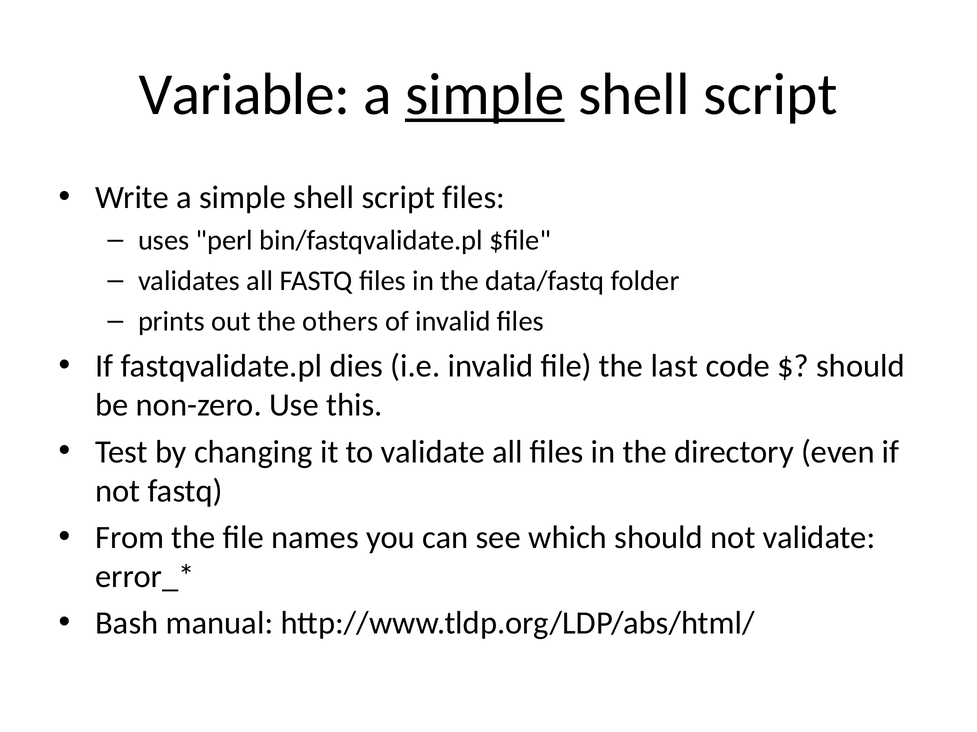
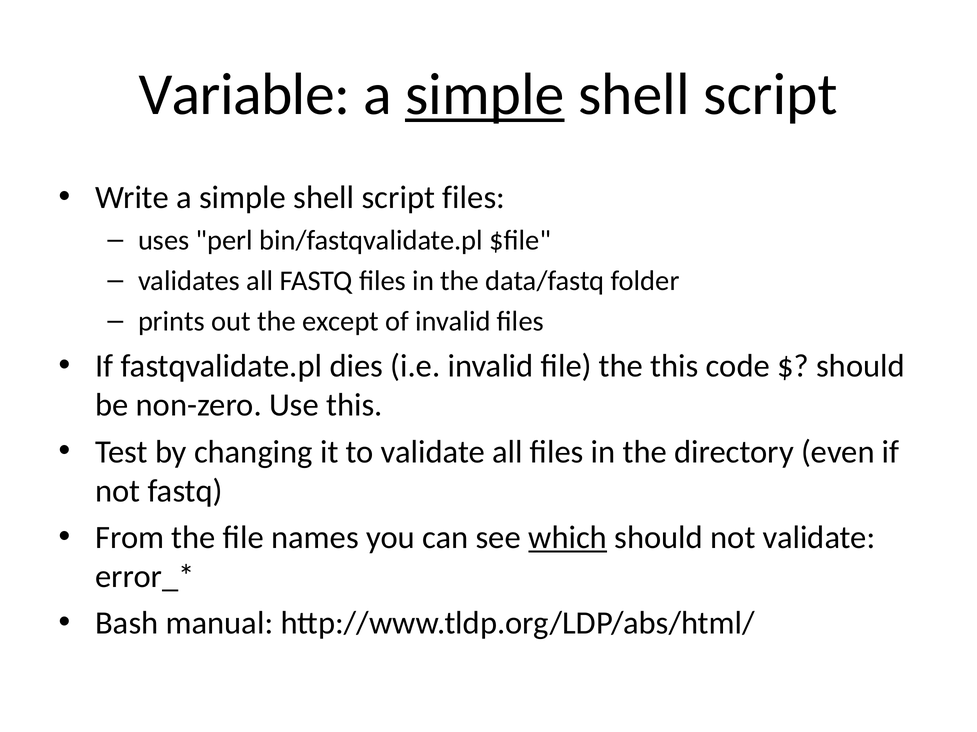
others: others -> except (341, 322)
the last: last -> this (675, 366)
which underline: none -> present (568, 538)
